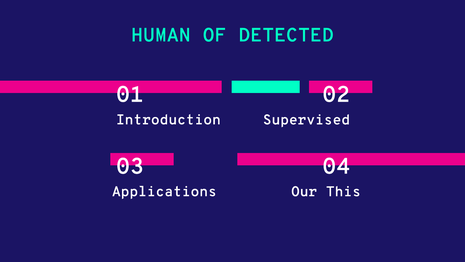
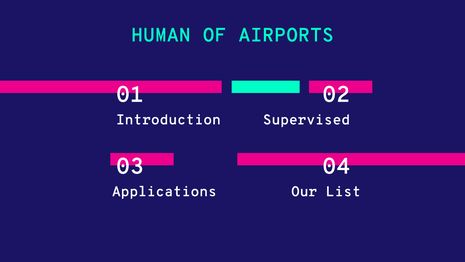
DETECTED: DETECTED -> AIRPORTS (286, 35)
This: This -> List (343, 191)
